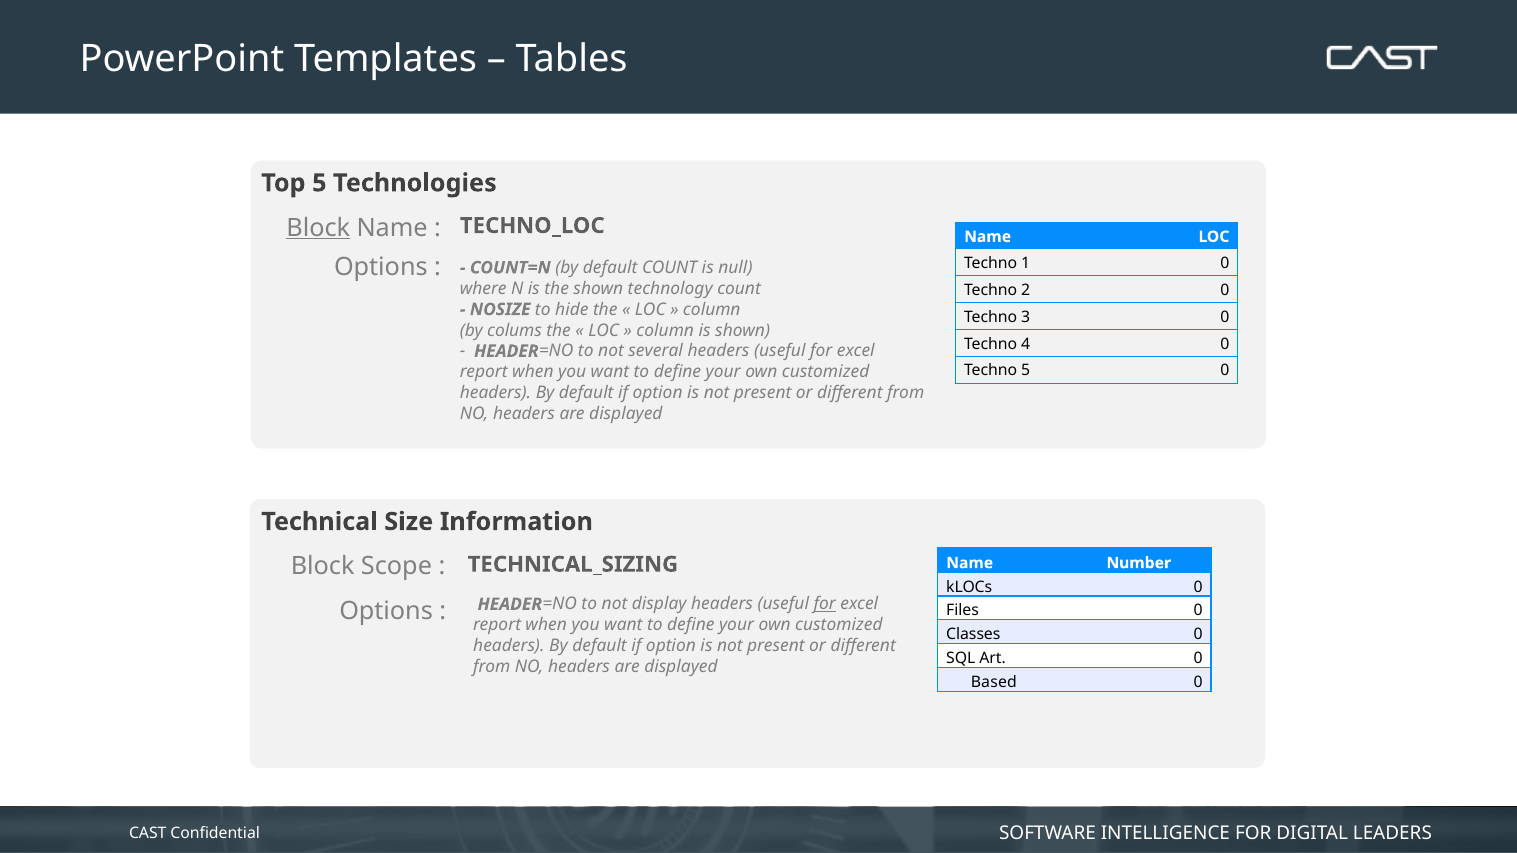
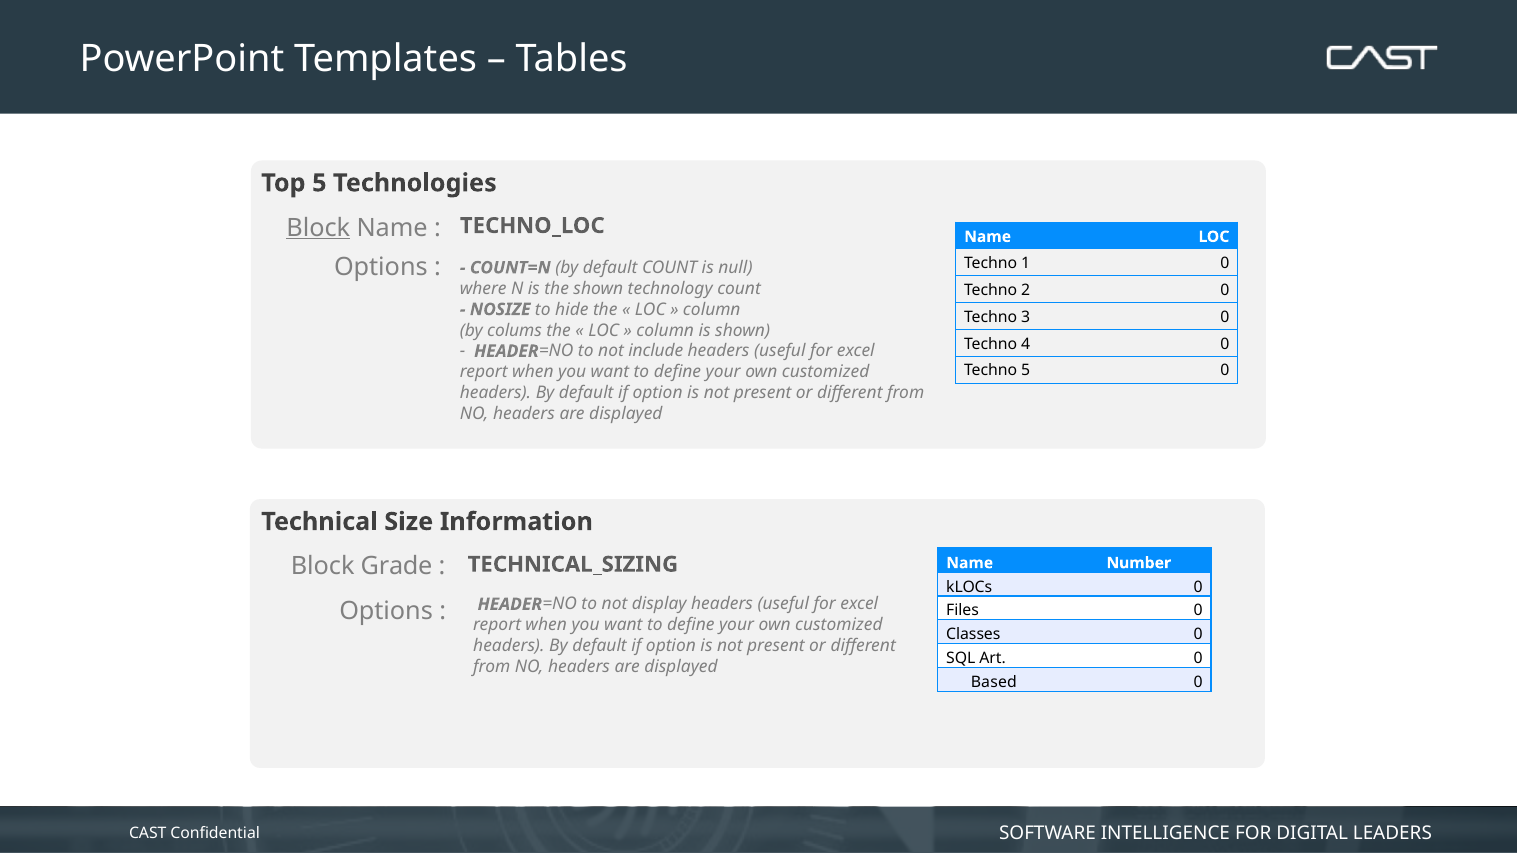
several: several -> include (656, 351)
Scope: Scope -> Grade (397, 567)
for underline: present -> none (825, 604)
